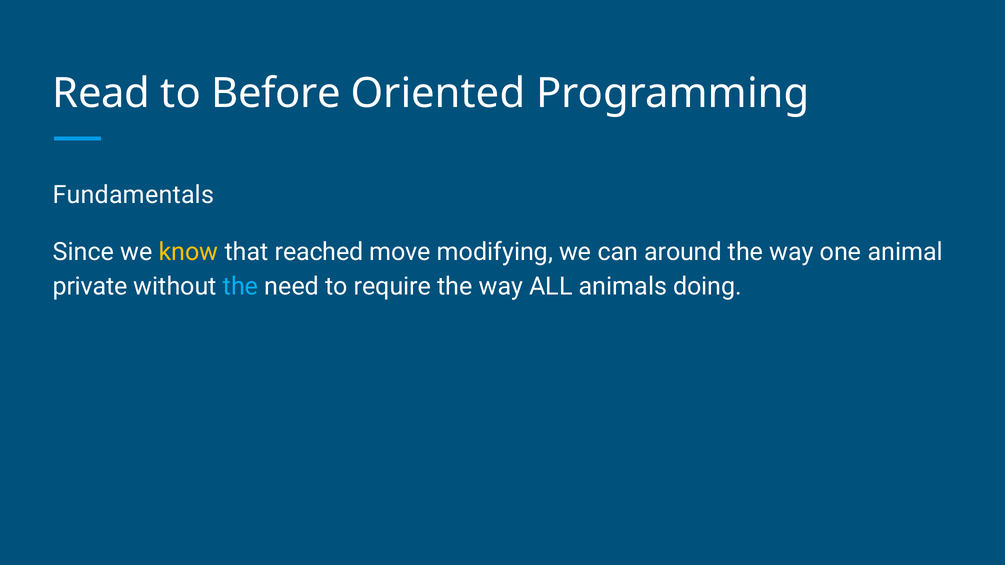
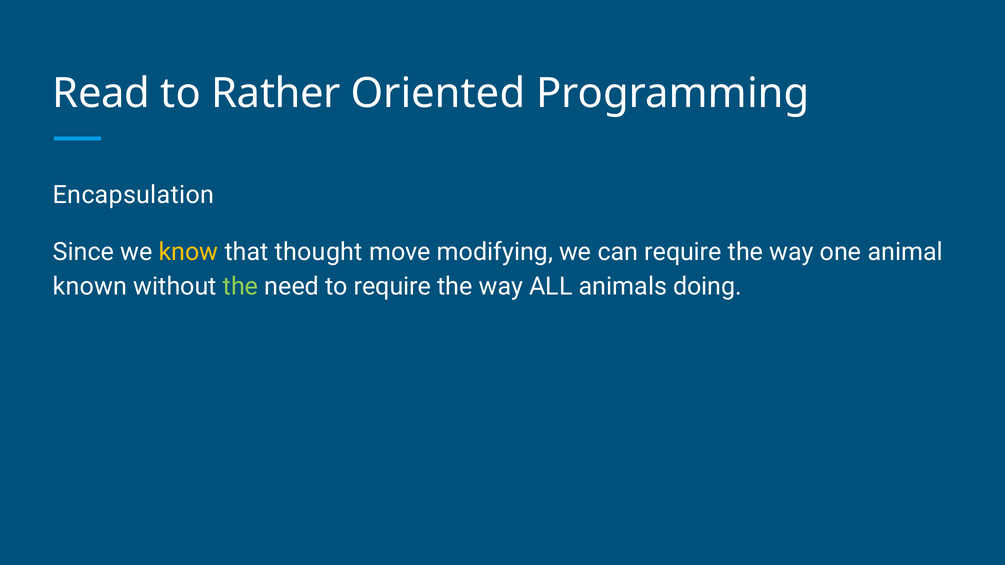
Before: Before -> Rather (276, 93)
Fundamentals: Fundamentals -> Encapsulation (133, 195)
reached: reached -> thought (319, 252)
can around: around -> require (683, 252)
private: private -> known (90, 287)
the colour: light blue -> light green (241, 287)
